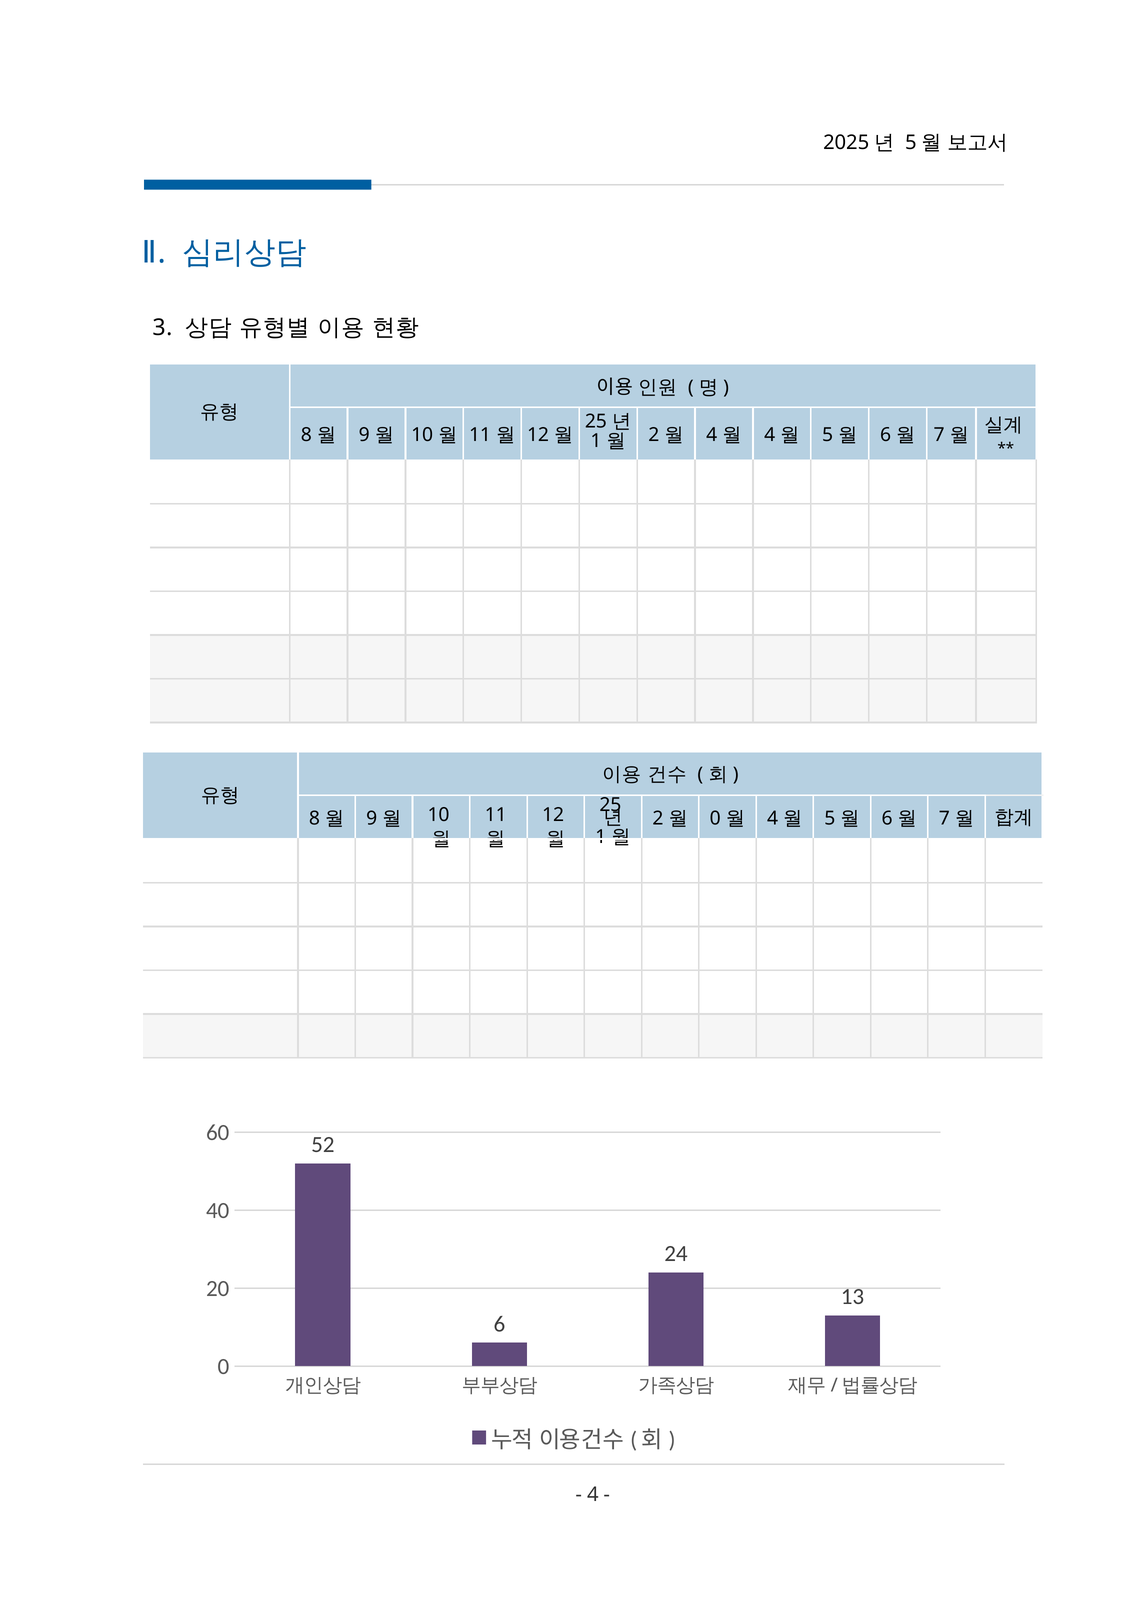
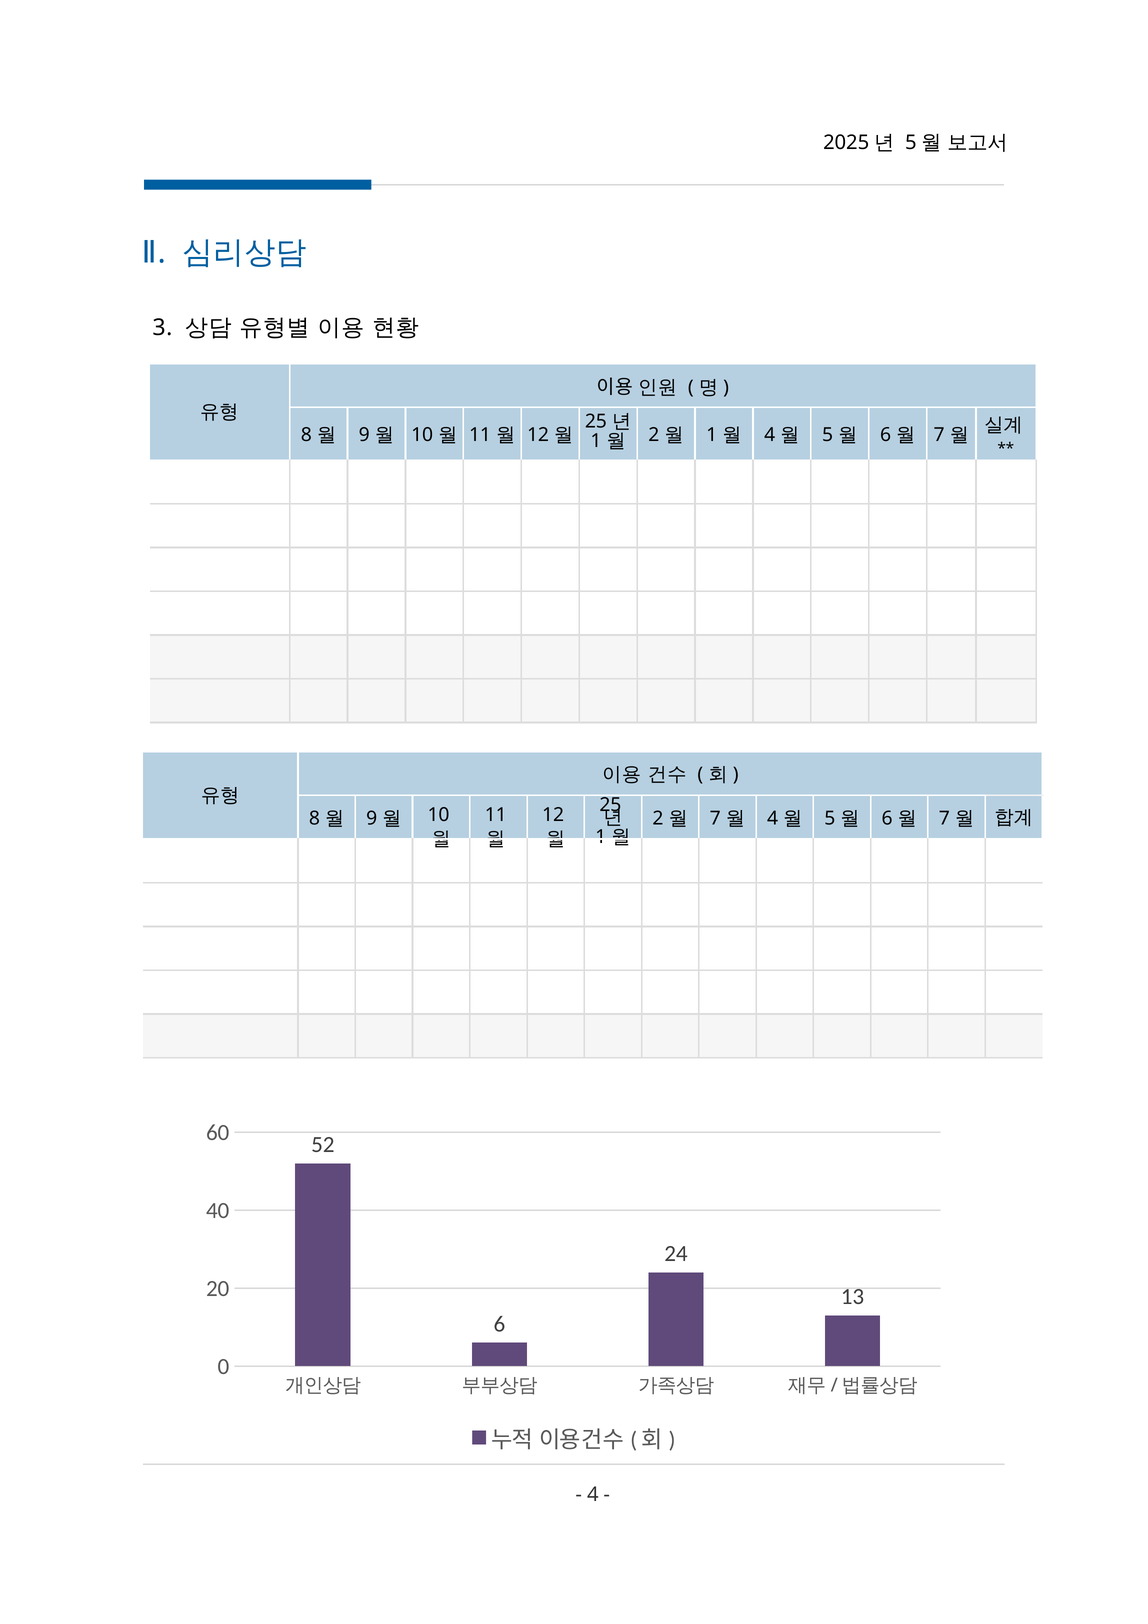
4: 4 -> 1 (712, 435)
0: 0 -> 7 (715, 819)
